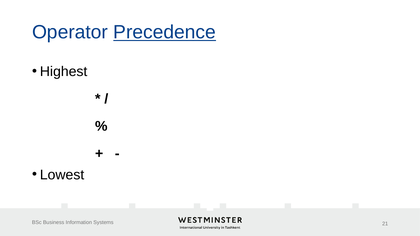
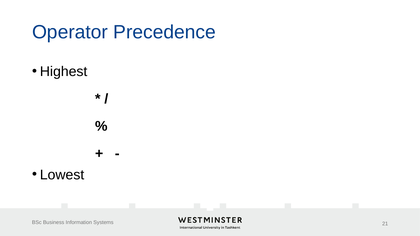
Precedence underline: present -> none (165, 32)
